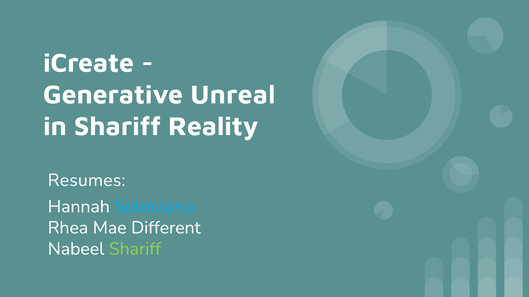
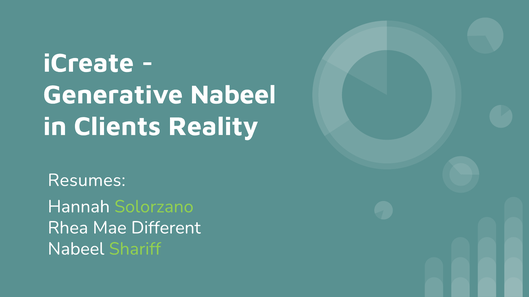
Generative Unreal: Unreal -> Nabeel (233, 95)
in Shariff: Shariff -> Clients (117, 127)
Solorzano colour: light blue -> light green (154, 207)
